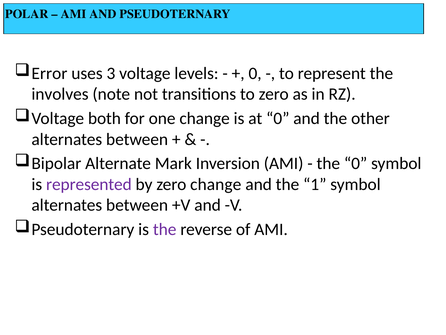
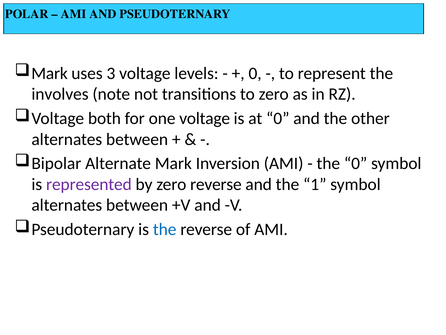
Error: Error -> Mark (50, 73)
one change: change -> voltage (205, 118)
zero change: change -> reverse (216, 184)
the colour: purple -> blue (165, 229)
